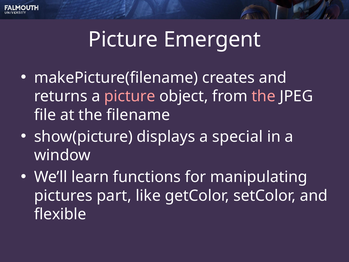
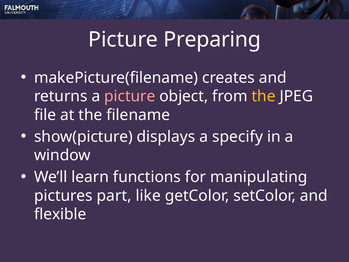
Emergent: Emergent -> Preparing (212, 40)
the colour: pink -> yellow (264, 96)
special: special -> specify (238, 137)
